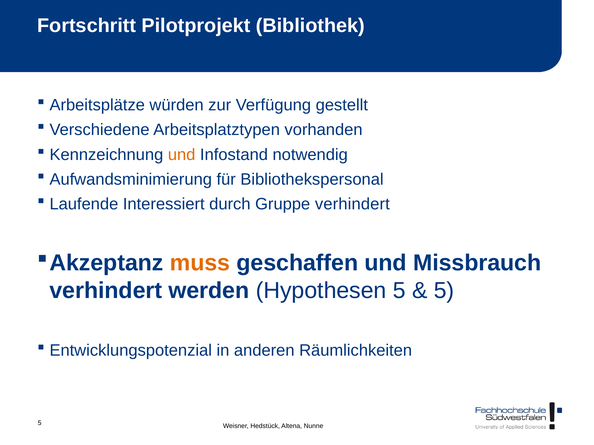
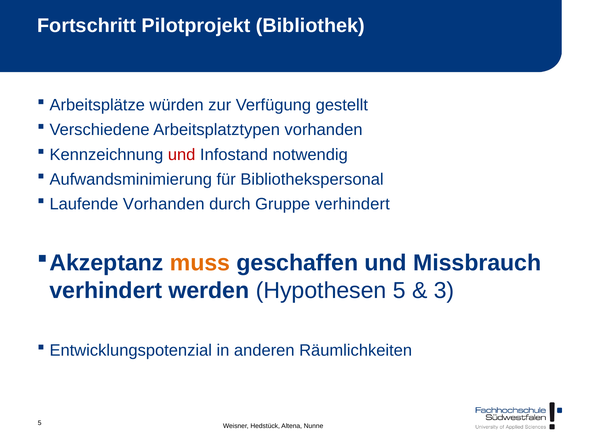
und colour: orange -> red (182, 155)
Laufende Interessiert: Interessiert -> Vorhanden (164, 204)
5: 5 -> 3 (444, 291)
